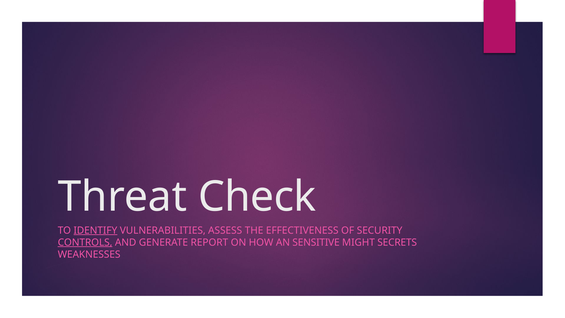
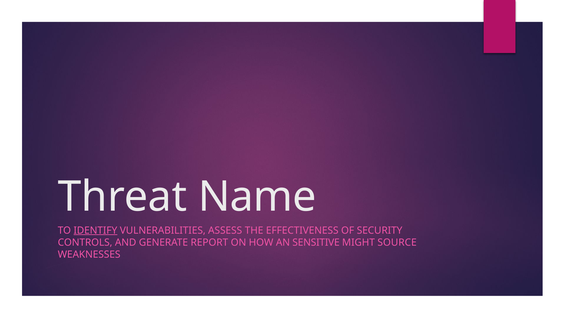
Check: Check -> Name (257, 197)
CONTROLS underline: present -> none (85, 242)
SECRETS: SECRETS -> SOURCE (397, 242)
